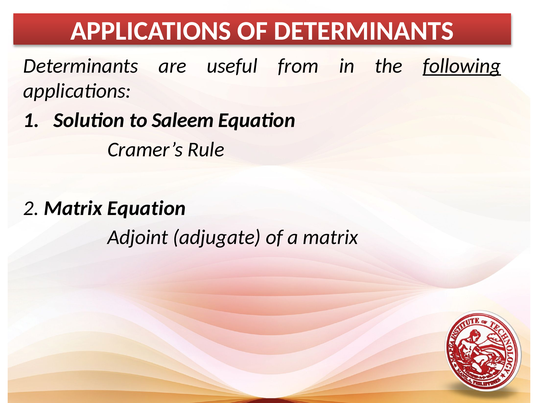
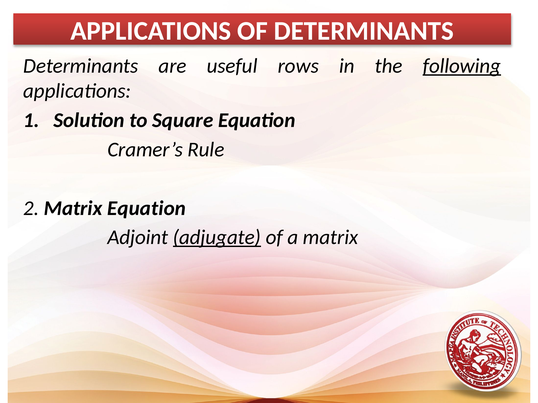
from: from -> rows (298, 66)
Saleem: Saleem -> Square (183, 120)
adjugate underline: none -> present (217, 238)
